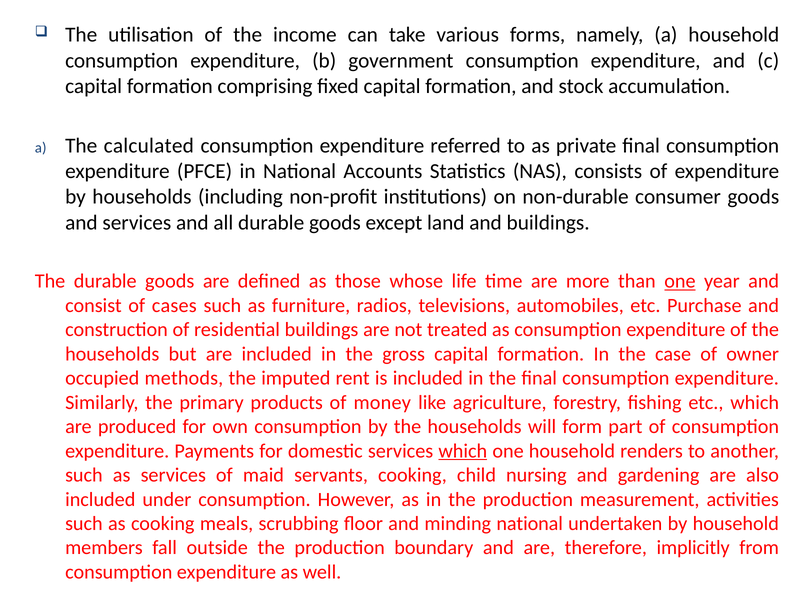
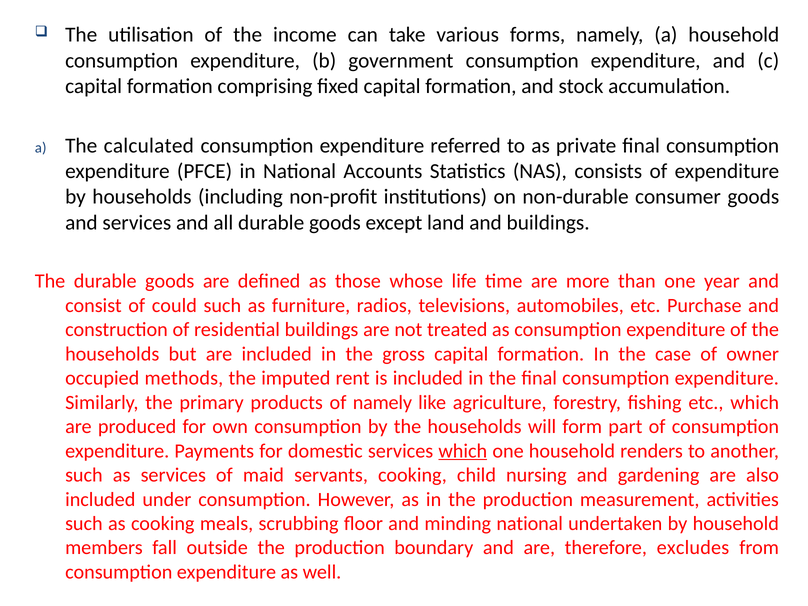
one underline: present -> none (680, 281)
cases: cases -> could (174, 305)
of money: money -> namely (382, 402)
implicitly: implicitly -> excludes (693, 548)
